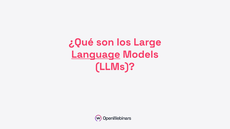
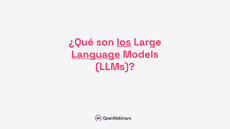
los underline: none -> present (124, 42)
